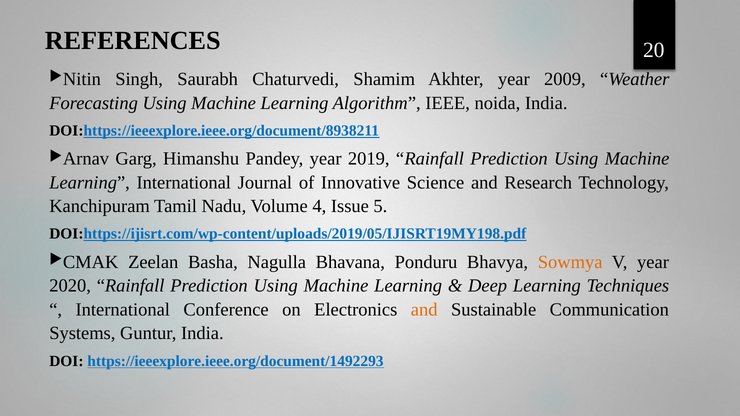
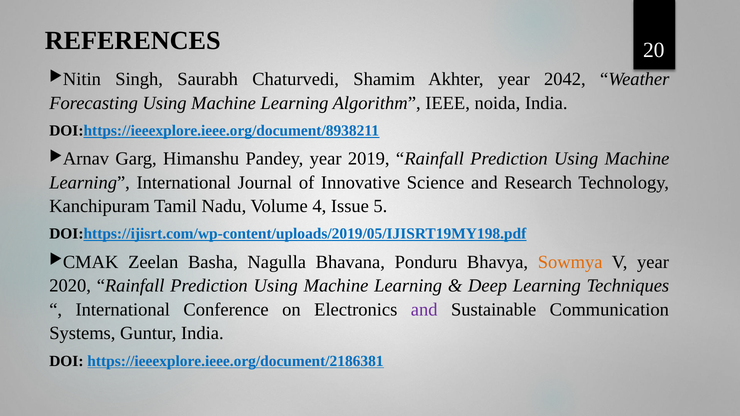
2009: 2009 -> 2042 (565, 79)
and colour: orange -> purple (424, 310)
https://ieeexplore.ieee.org/document/1492293: https://ieeexplore.ieee.org/document/1492293 -> https://ieeexplore.ieee.org/document/2186381 (235, 361)
